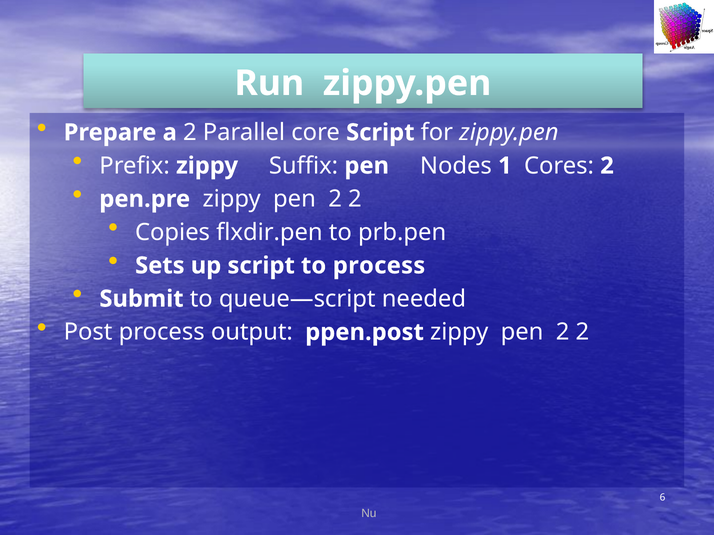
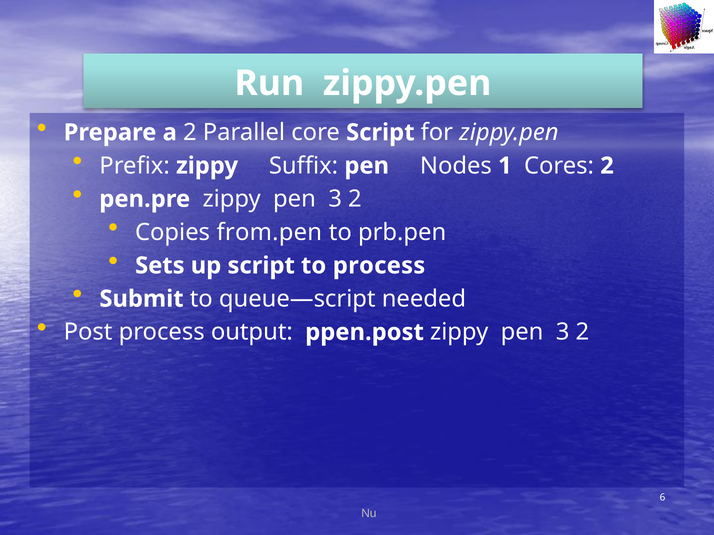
pen.pre zippy pen 2: 2 -> 3 (335, 199)
flxdir.pen: flxdir.pen -> from.pen (269, 233)
ppen.post zippy pen 2: 2 -> 3 (563, 332)
